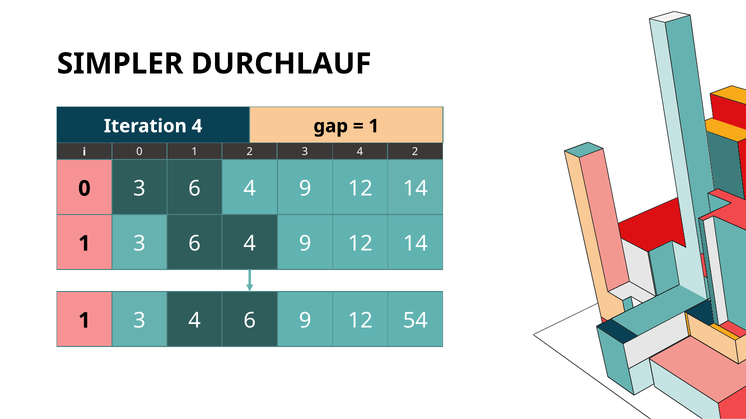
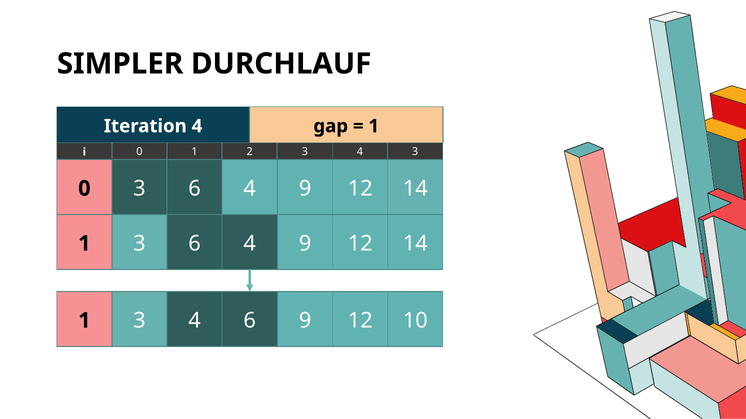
0 2: 2 -> 3 (415, 152)
54: 54 -> 10 (415, 321)
